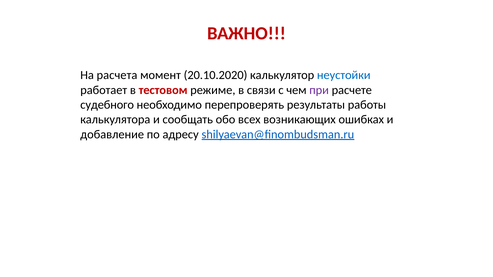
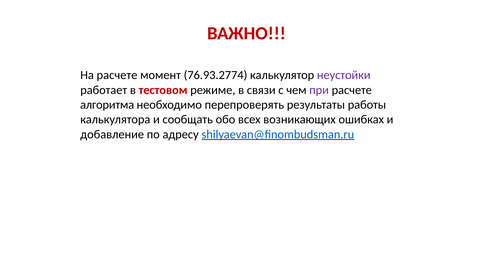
На расчета: расчета -> расчете (117, 75)
20.10.2020: 20.10.2020 -> 76.93.2774 (216, 75)
неустойки colour: blue -> purple (344, 75)
судебного: судебного -> алгоритма (107, 105)
